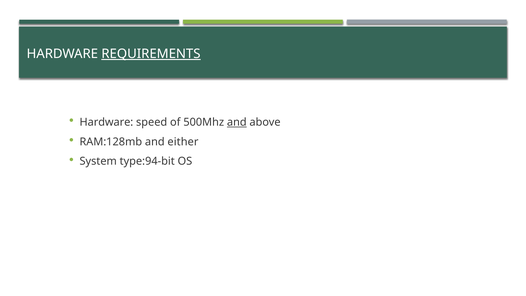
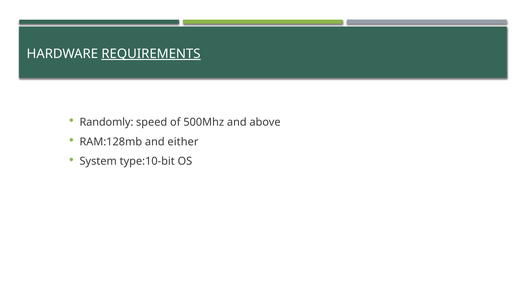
Hardware: Hardware -> Randomly (106, 122)
and underline: present -> none (237, 122)
type:94-bit: type:94-bit -> type:10-bit (147, 161)
